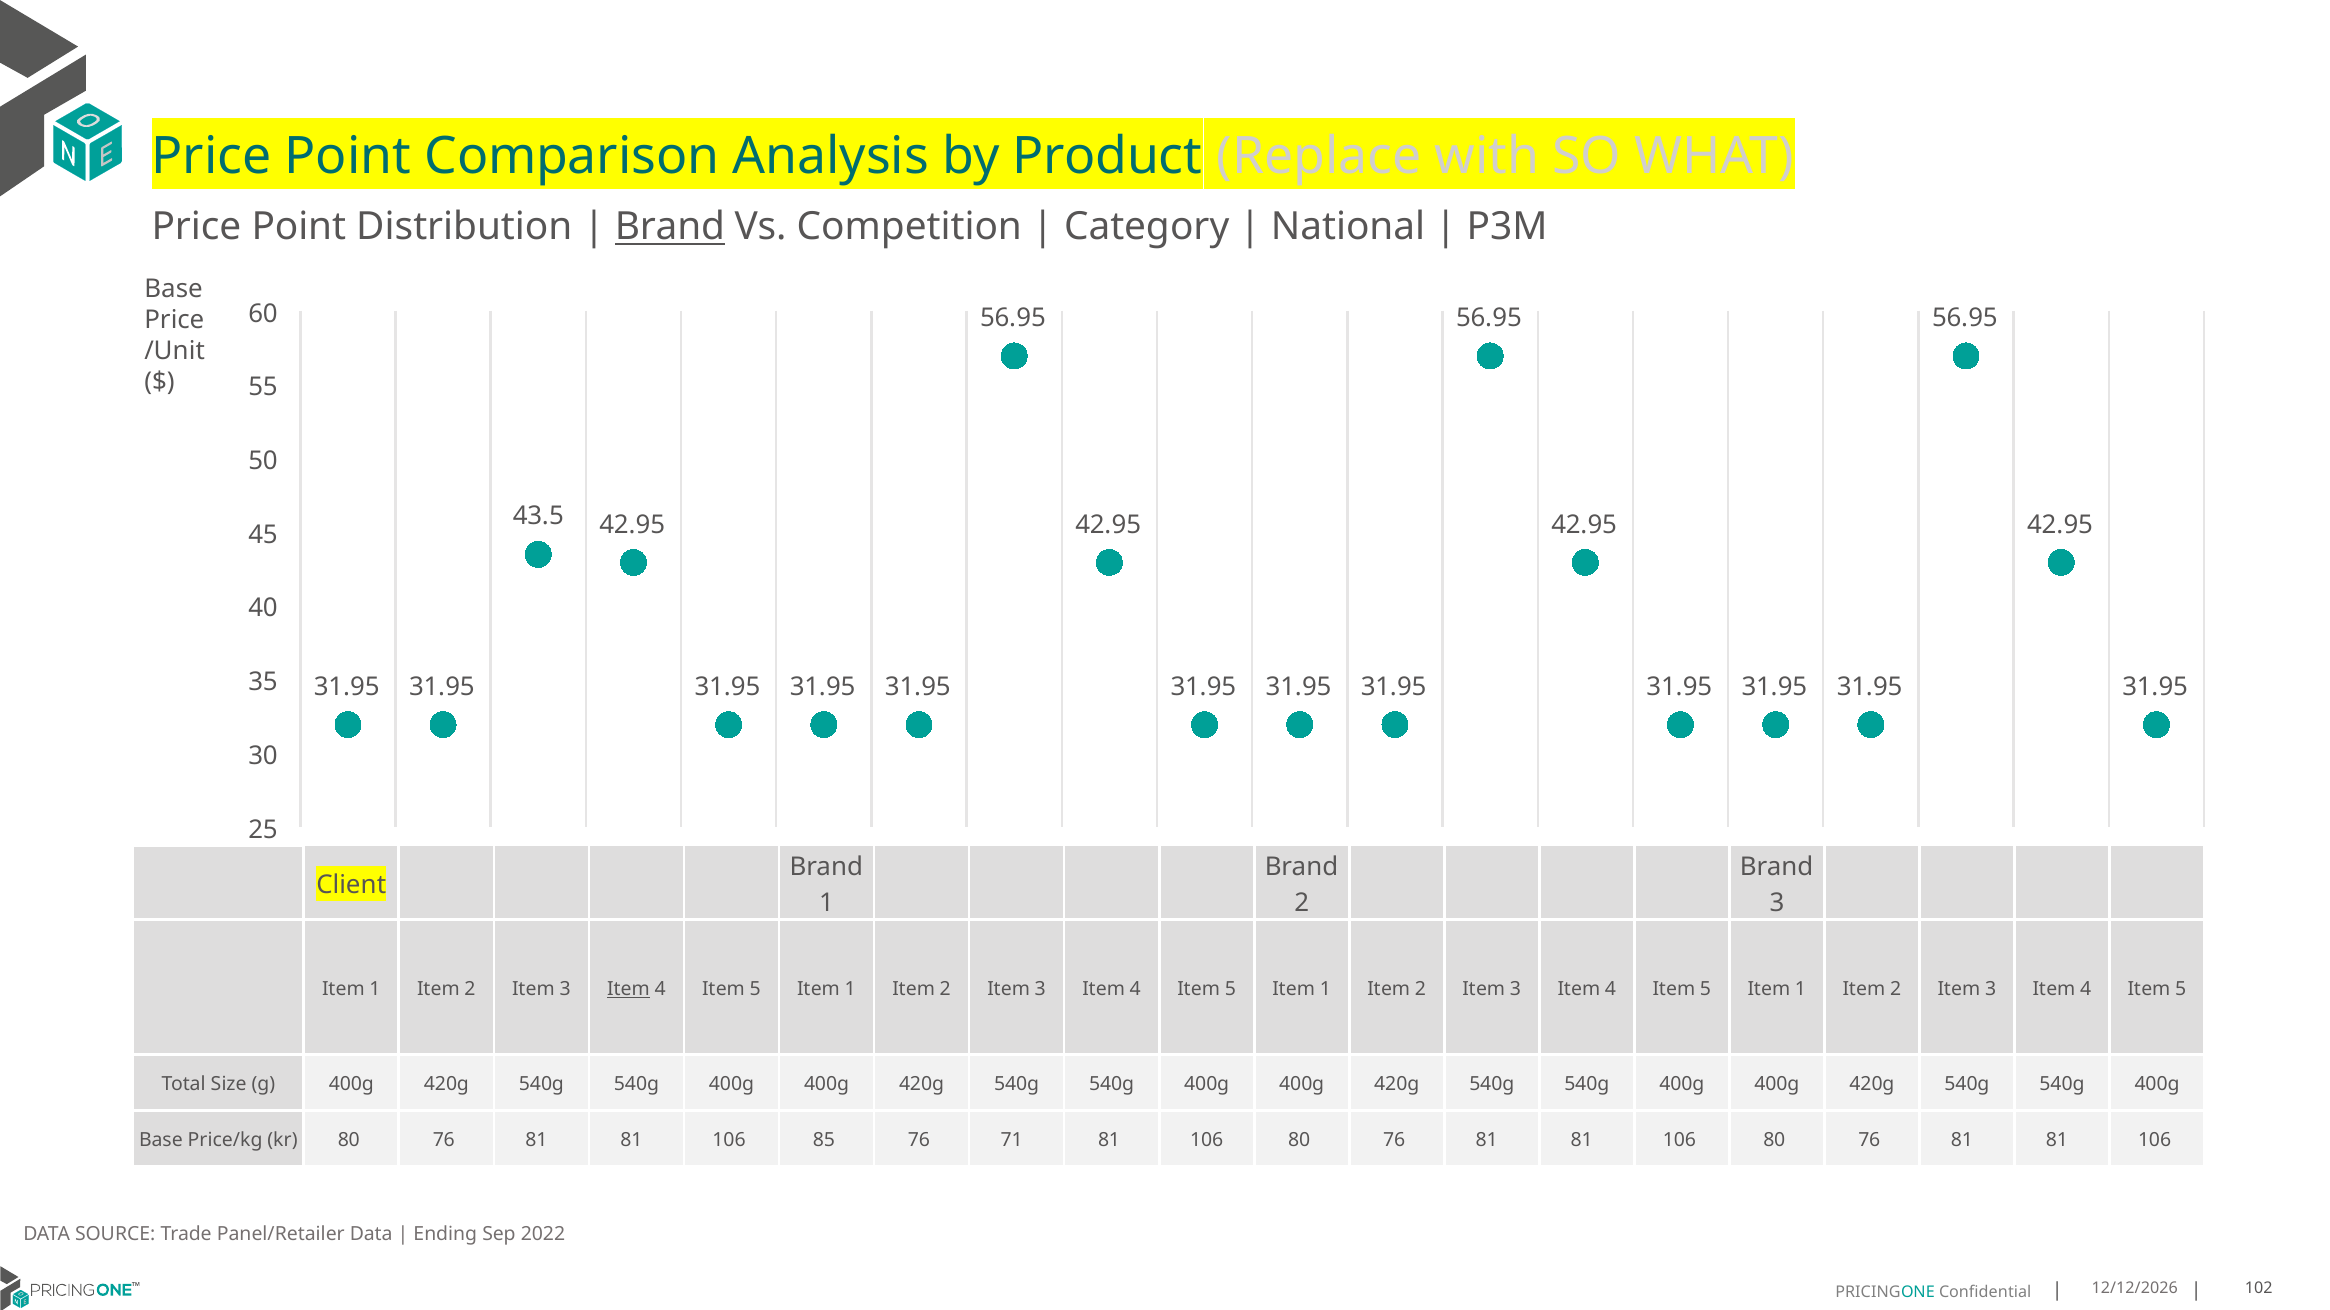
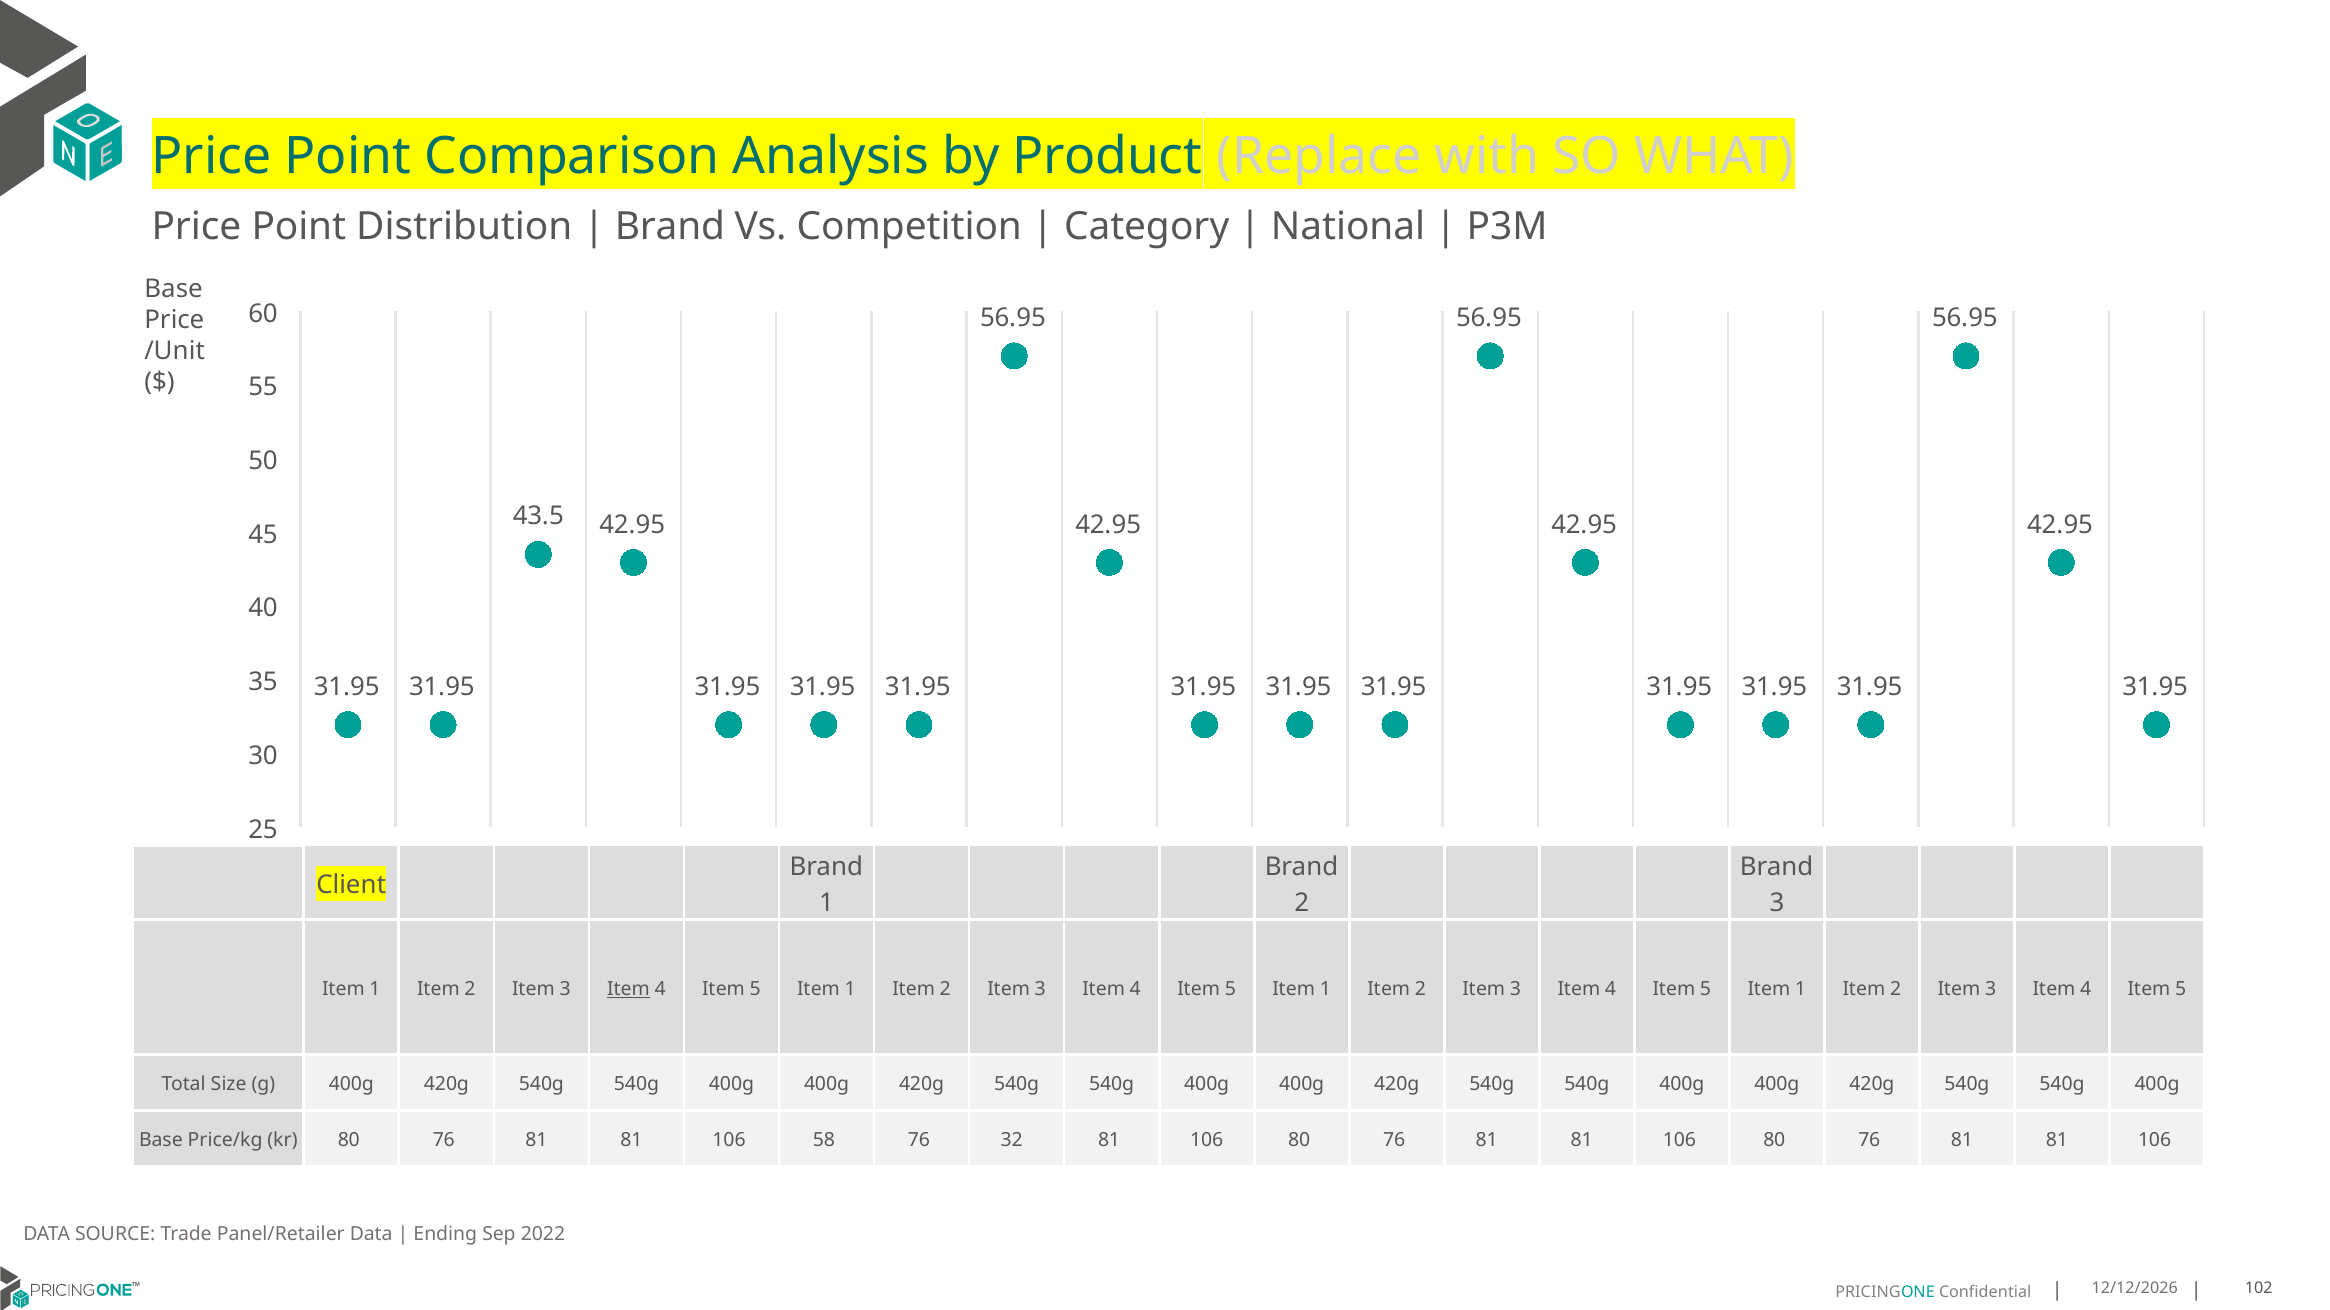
Brand underline: present -> none (670, 227)
85: 85 -> 58 (824, 1140)
71: 71 -> 32 (1012, 1140)
